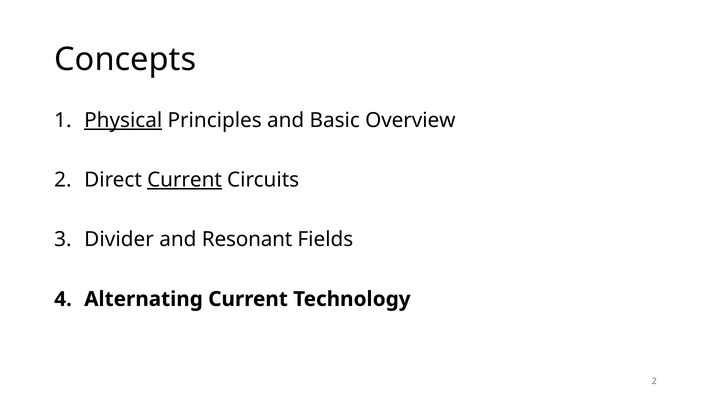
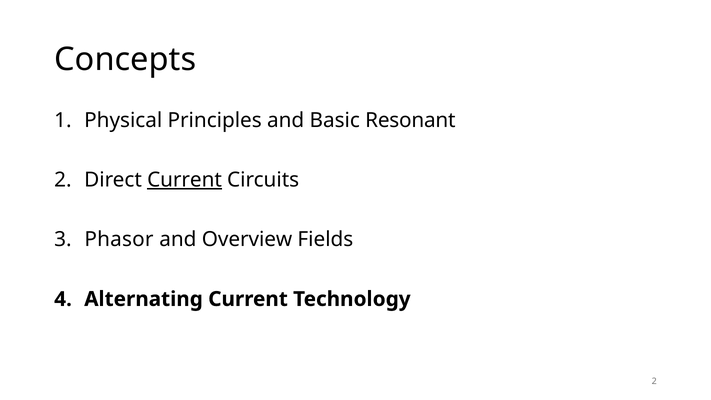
Physical underline: present -> none (123, 120)
Overview: Overview -> Resonant (410, 120)
Divider: Divider -> Phasor (119, 239)
Resonant: Resonant -> Overview (247, 239)
